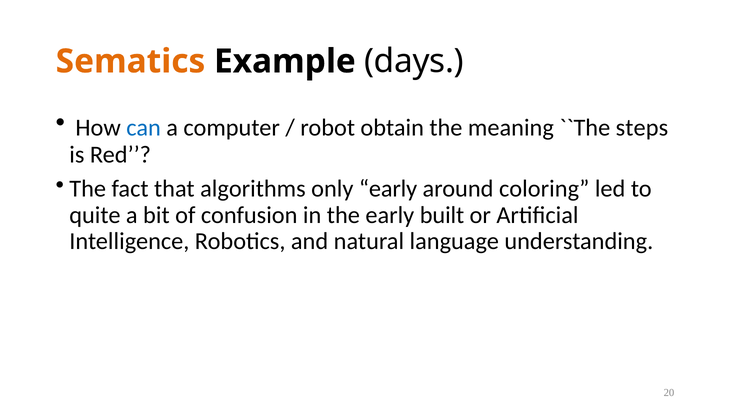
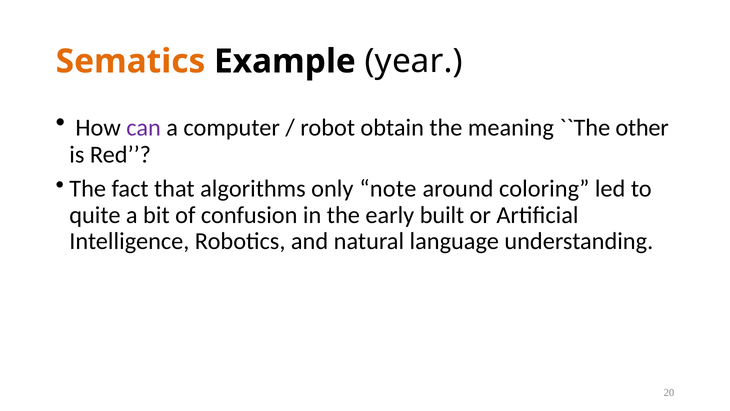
days: days -> year (414, 61)
can colour: blue -> purple (144, 128)
steps: steps -> other (642, 128)
only early: early -> note (388, 189)
